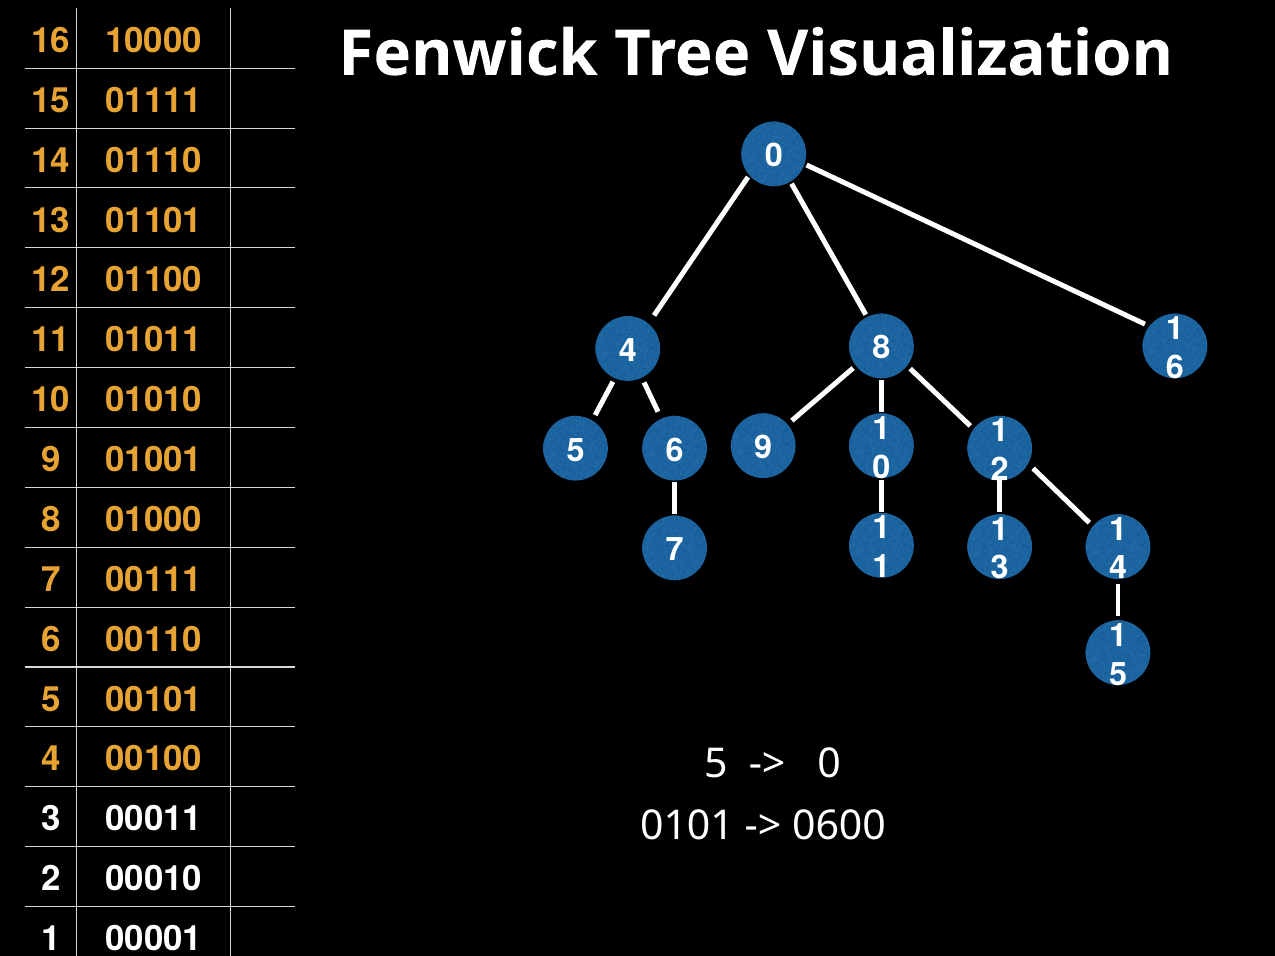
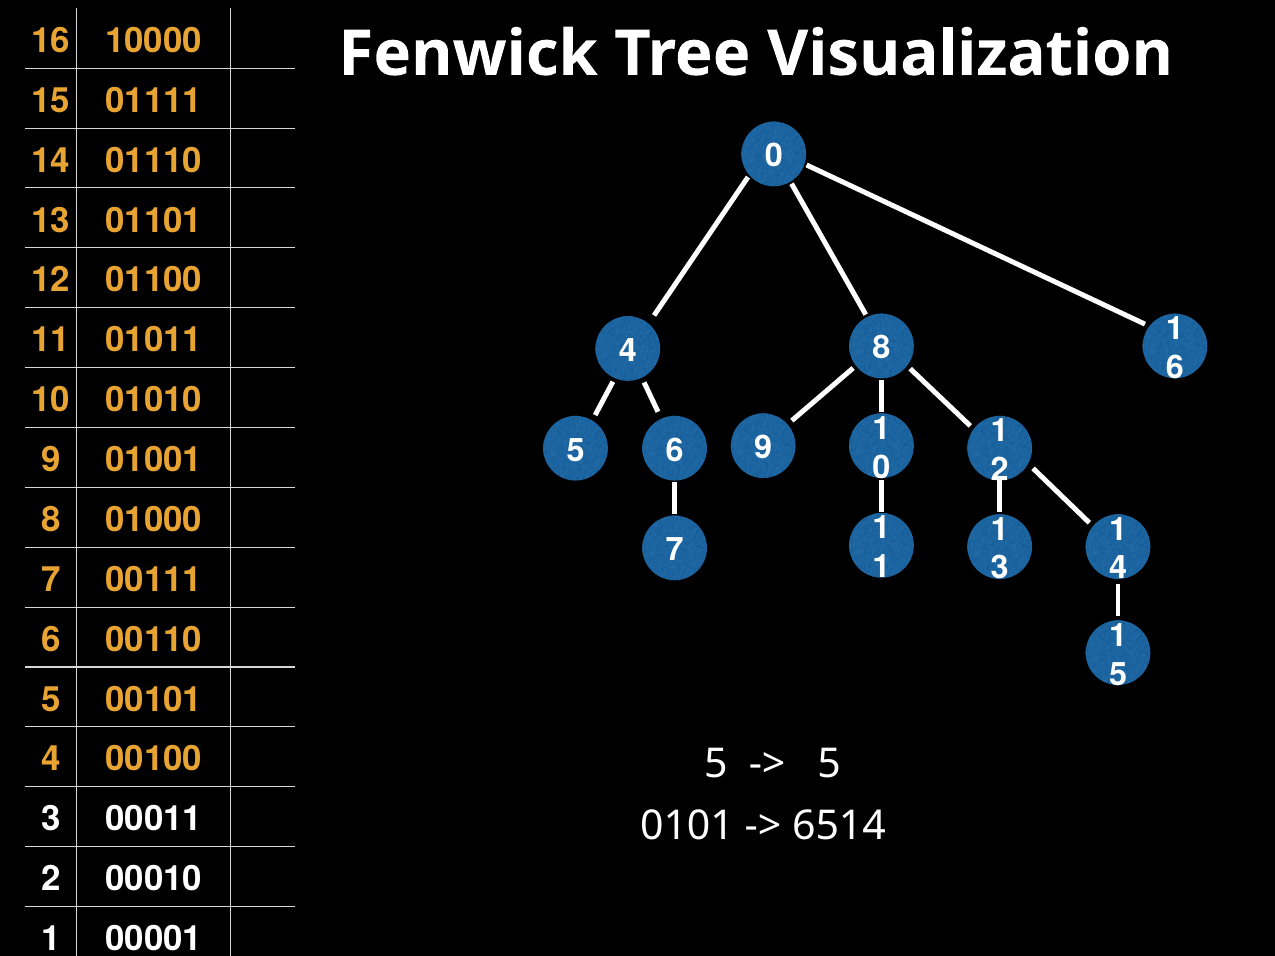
0: 0 -> 5 (829, 764)
0600: 0600 -> 6514 (839, 827)
